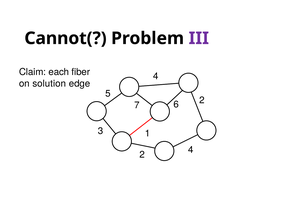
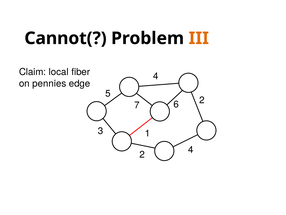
III colour: purple -> orange (199, 38)
each: each -> local (59, 72)
solution: solution -> pennies (49, 83)
